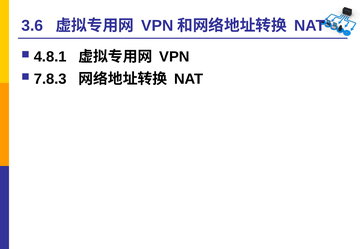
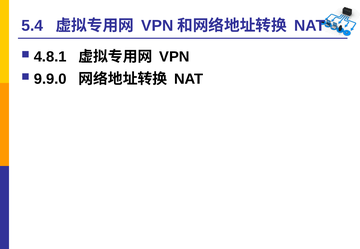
3.6: 3.6 -> 5.4 (32, 26)
7.8.3: 7.8.3 -> 9.9.0 (50, 79)
